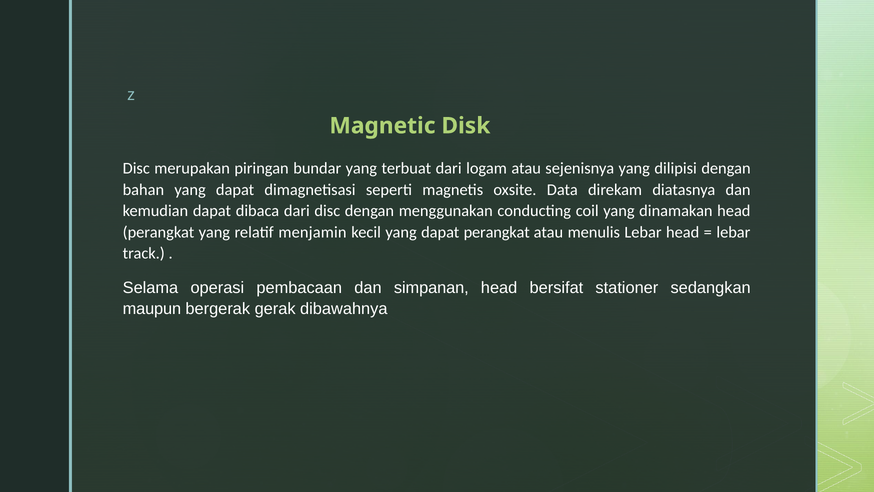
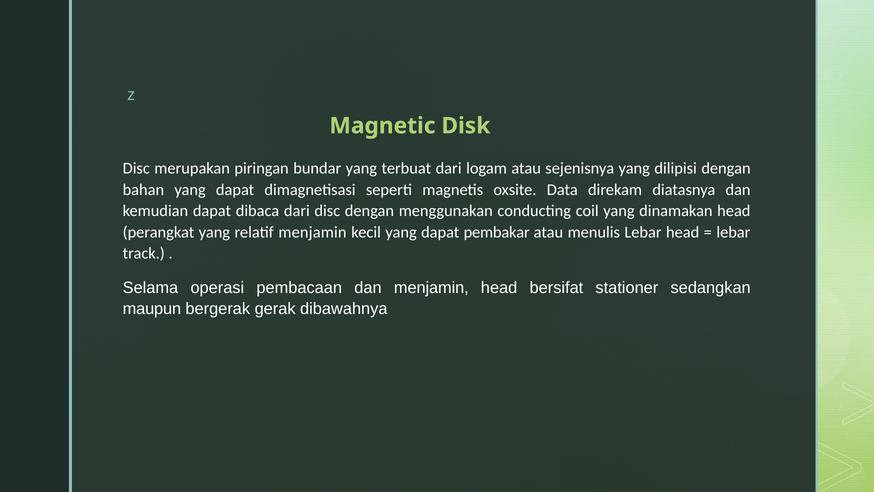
dapat perangkat: perangkat -> pembakar (497, 232)
dan simpanan: simpanan -> menjamin (431, 288)
